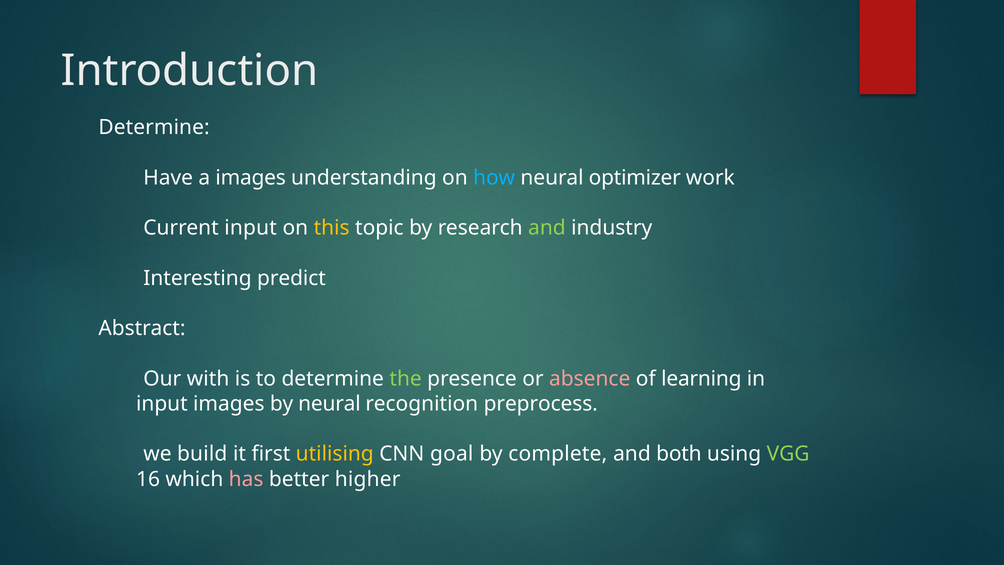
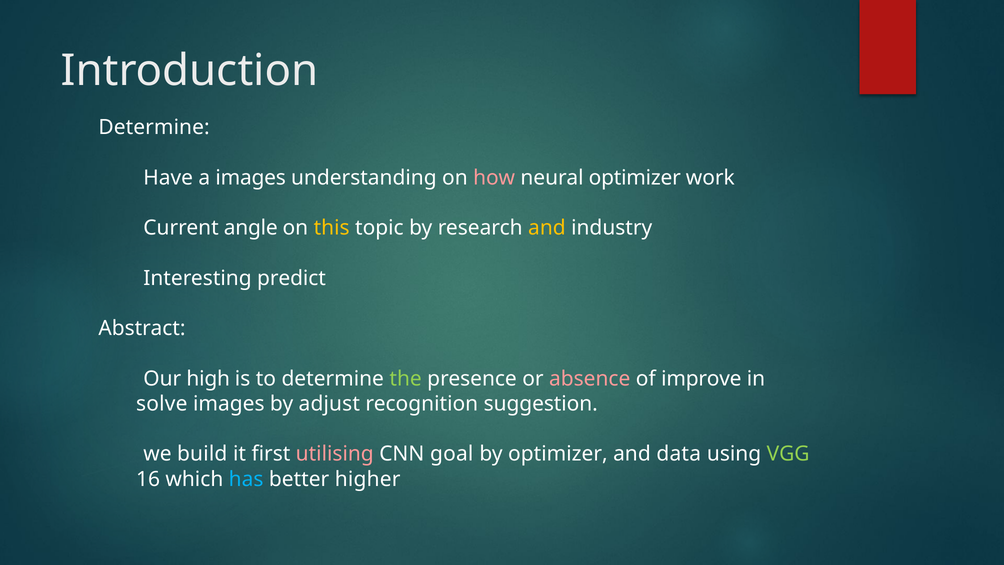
how colour: light blue -> pink (494, 178)
input: input -> angle (251, 228)
and colour: light green -> yellow (547, 228)
with: with -> high (208, 379)
learning: learning -> improve (701, 379)
input: input -> solve (162, 404)
by neural: neural -> adjust (329, 404)
preprocess: preprocess -> suggestion (541, 404)
utilising colour: yellow -> pink (335, 454)
by complete: complete -> optimizer (558, 454)
both: both -> data (679, 454)
has colour: pink -> light blue (246, 479)
